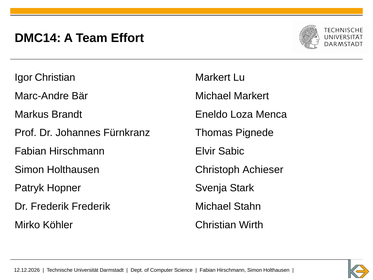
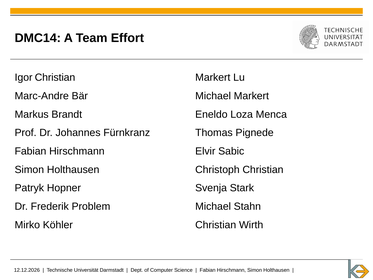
Christoph Achieser: Achieser -> Christian (263, 169)
Frederik Frederik: Frederik -> Problem (91, 206)
